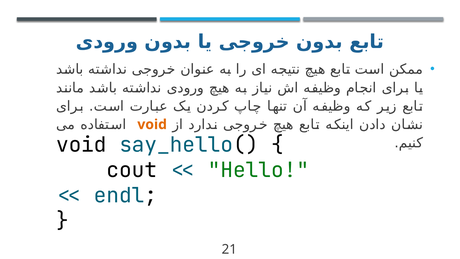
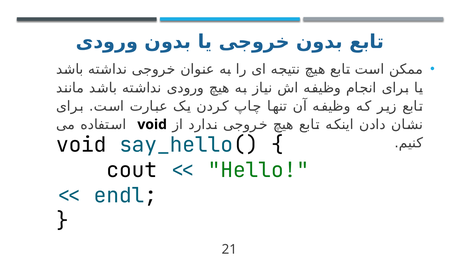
void colour: orange -> black (152, 124)
